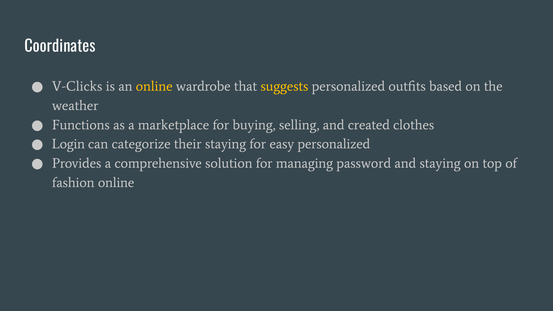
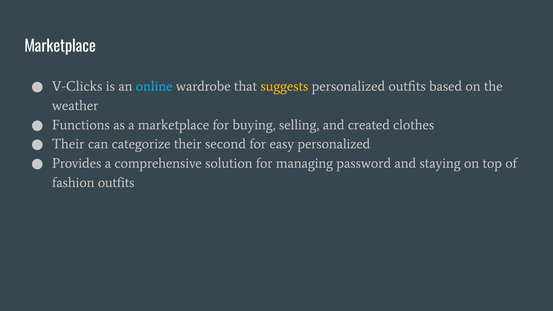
Coordinates: Coordinates -> Marketplace (60, 46)
online colour: yellow -> light blue (154, 86)
Login: Login -> Their (68, 144)
their staying: staying -> second (225, 144)
fashion online: online -> outfits (116, 183)
